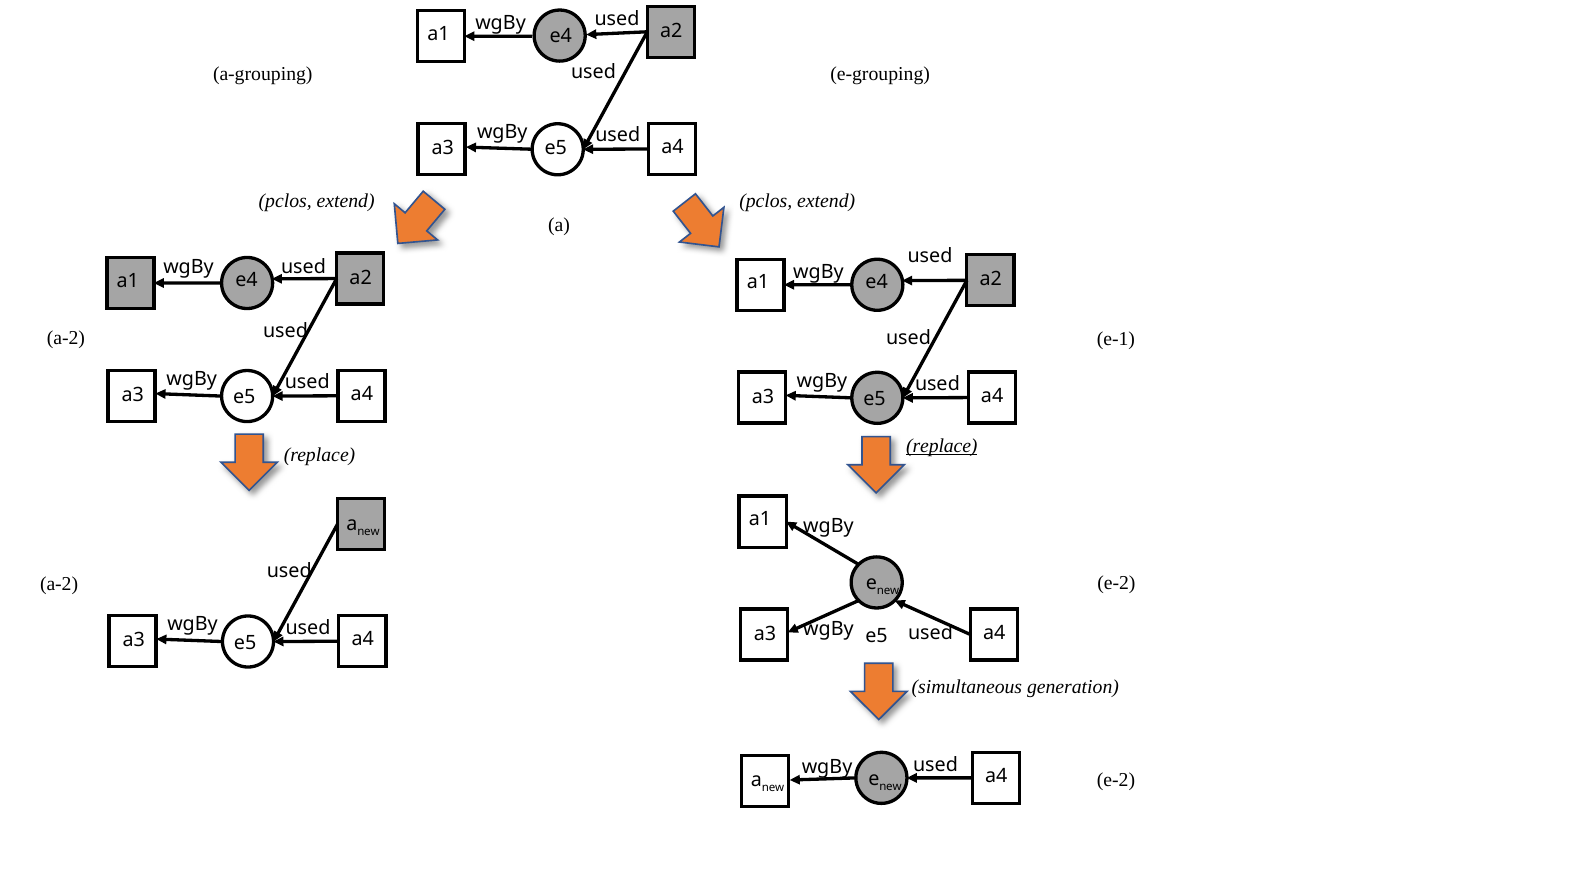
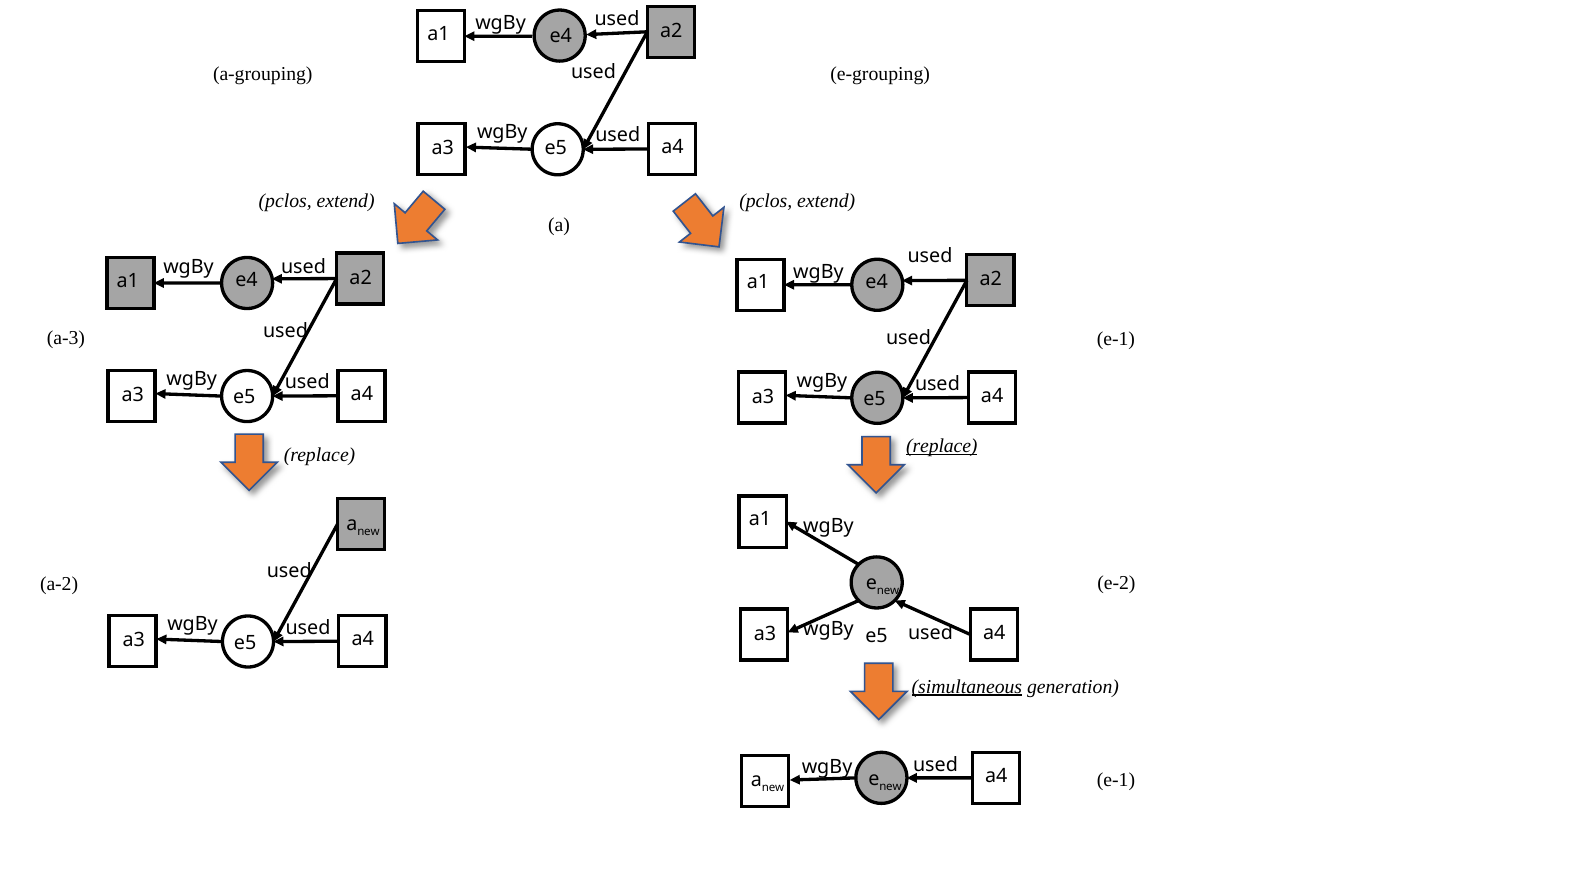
a-2: a-2 -> a-3 (66, 339)
simultaneous underline: none -> present (967, 687)
e-2: e-2 -> e-1 (1116, 781)
